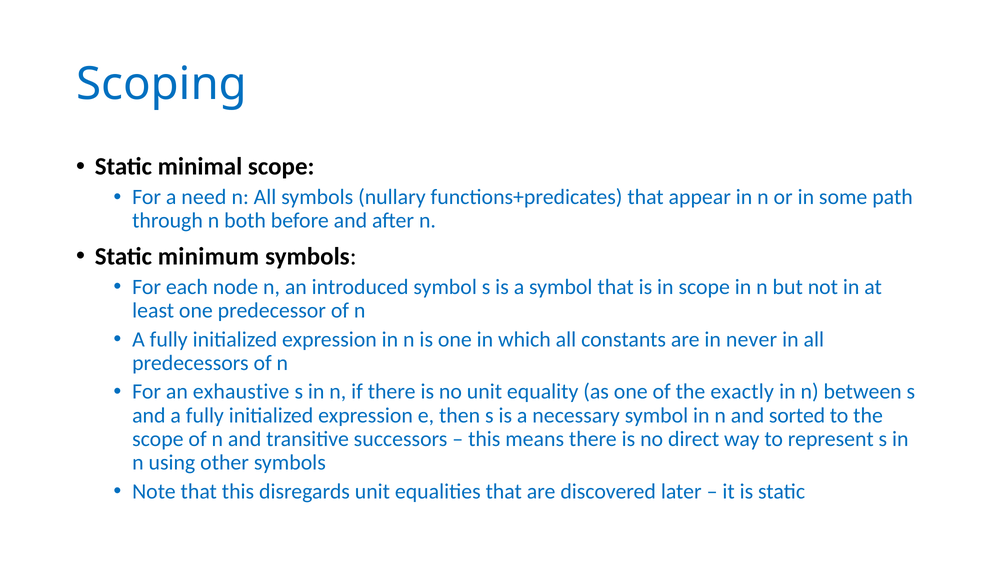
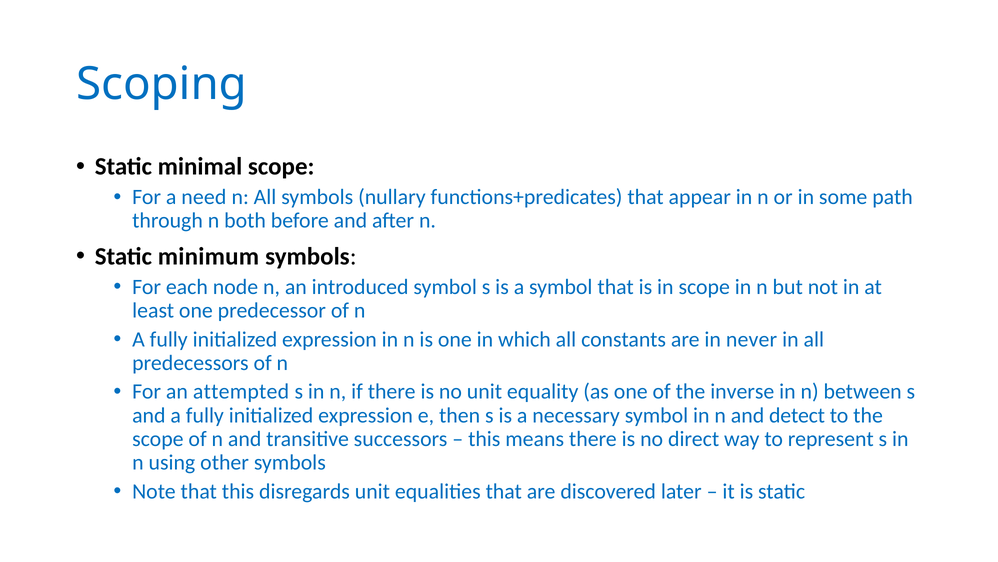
exhaustive: exhaustive -> attempted (241, 391)
exactly: exactly -> inverse (742, 391)
sorted: sorted -> detect (797, 415)
